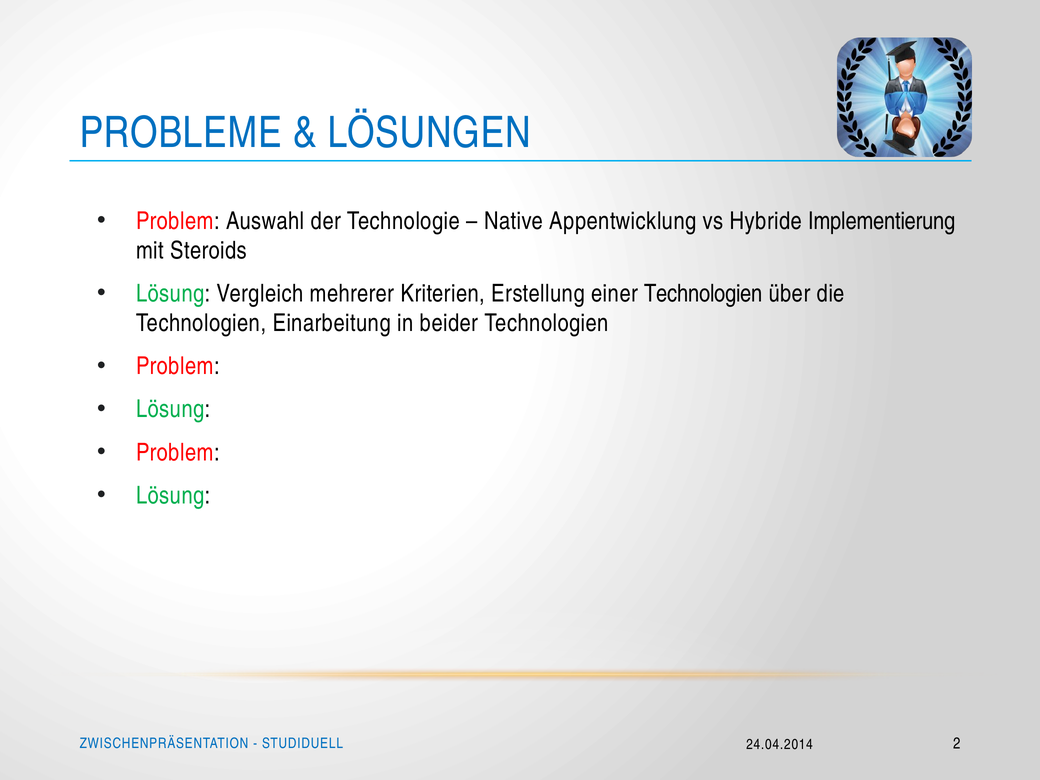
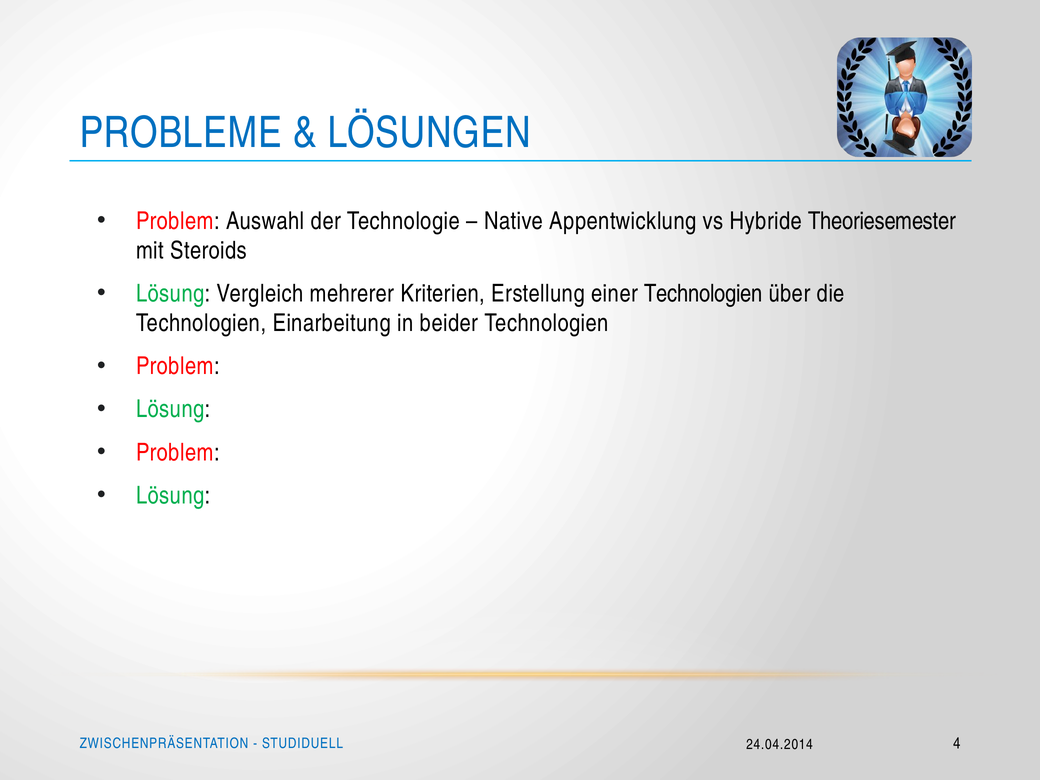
Implementierung: Implementierung -> Theoriesemester (882, 221)
2: 2 -> 4 (957, 743)
